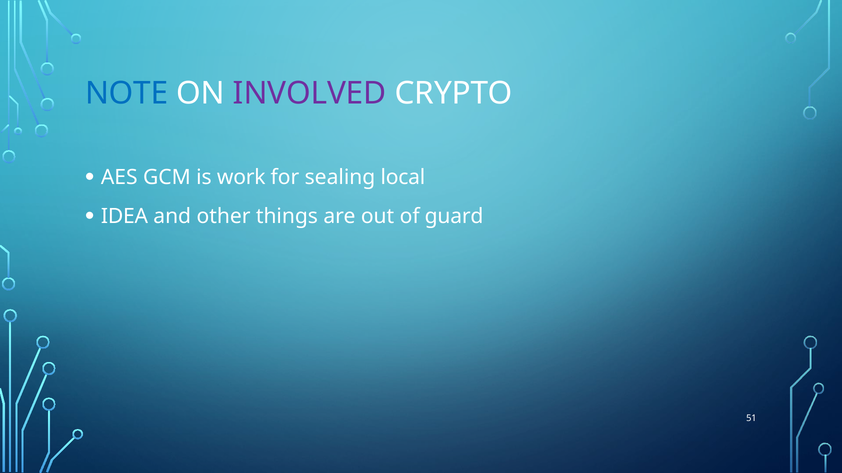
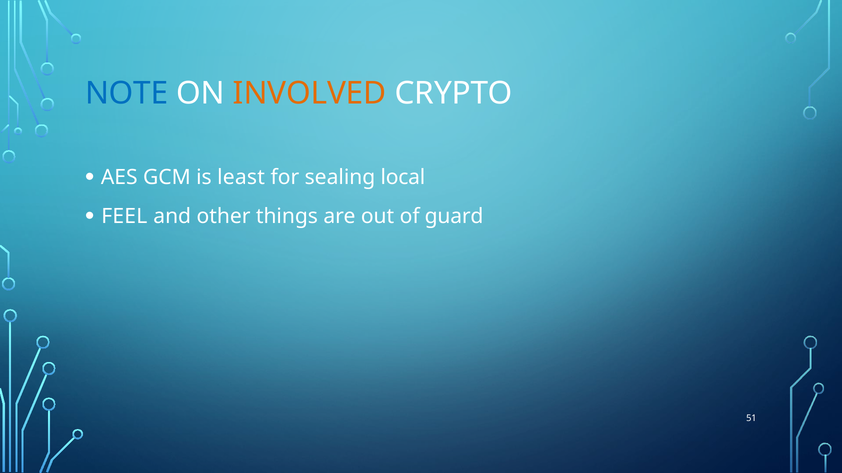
INVOLVED colour: purple -> orange (310, 94)
work: work -> least (241, 178)
IDEA: IDEA -> FEEL (124, 217)
